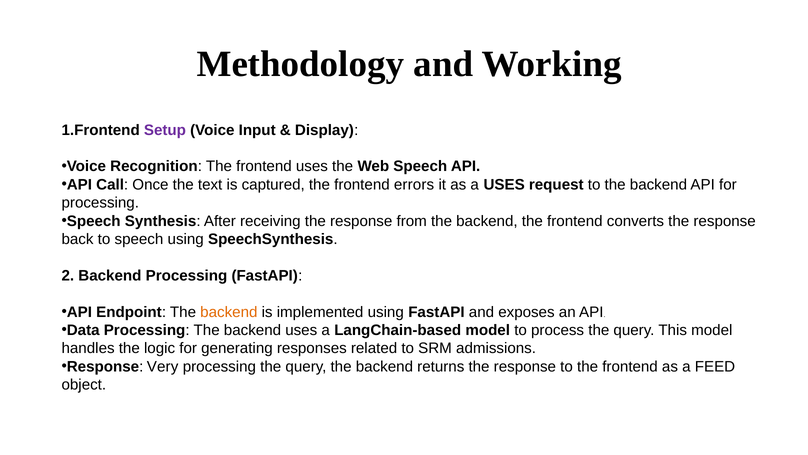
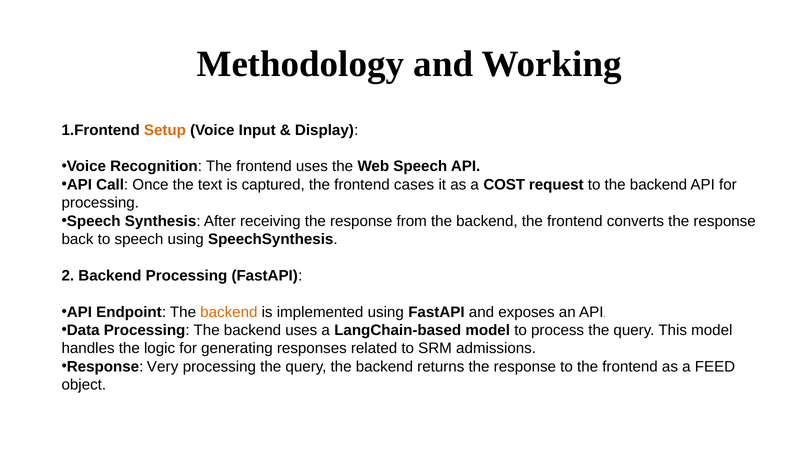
Setup colour: purple -> orange (165, 130)
errors: errors -> cases (414, 184)
a USES: USES -> COST (504, 184)
